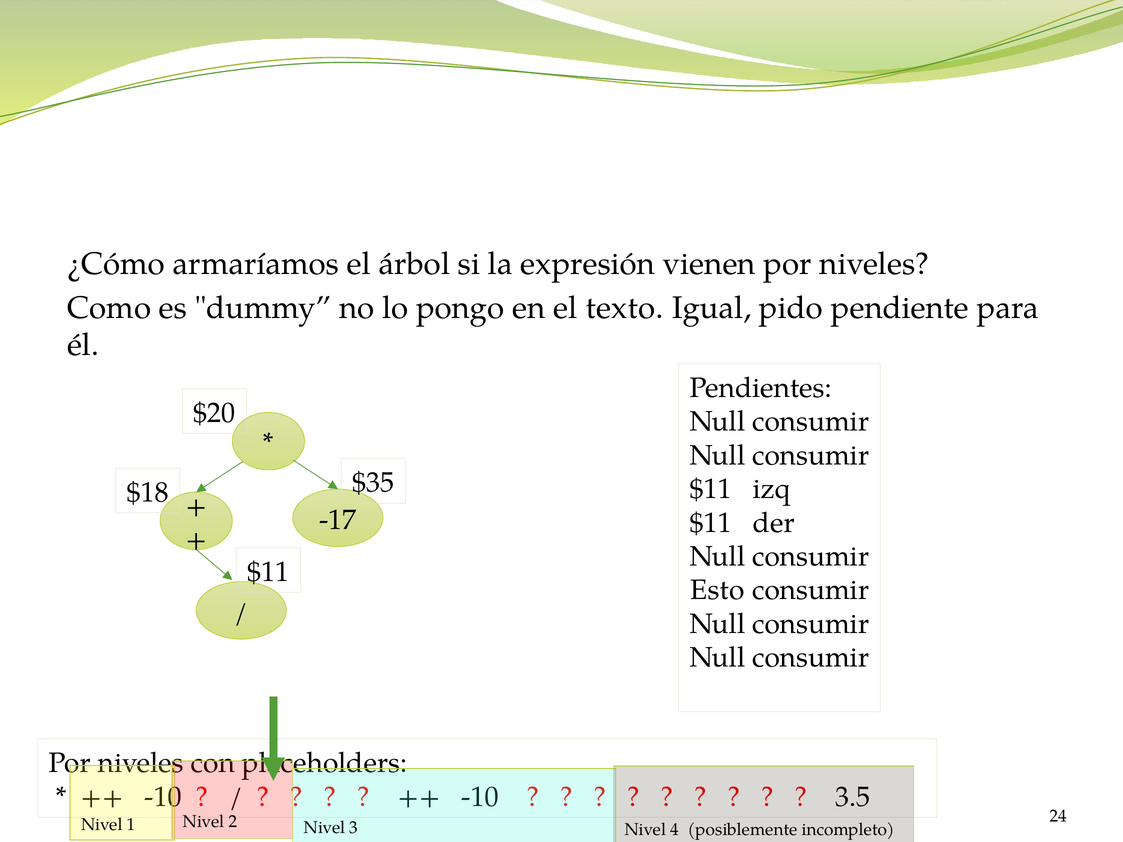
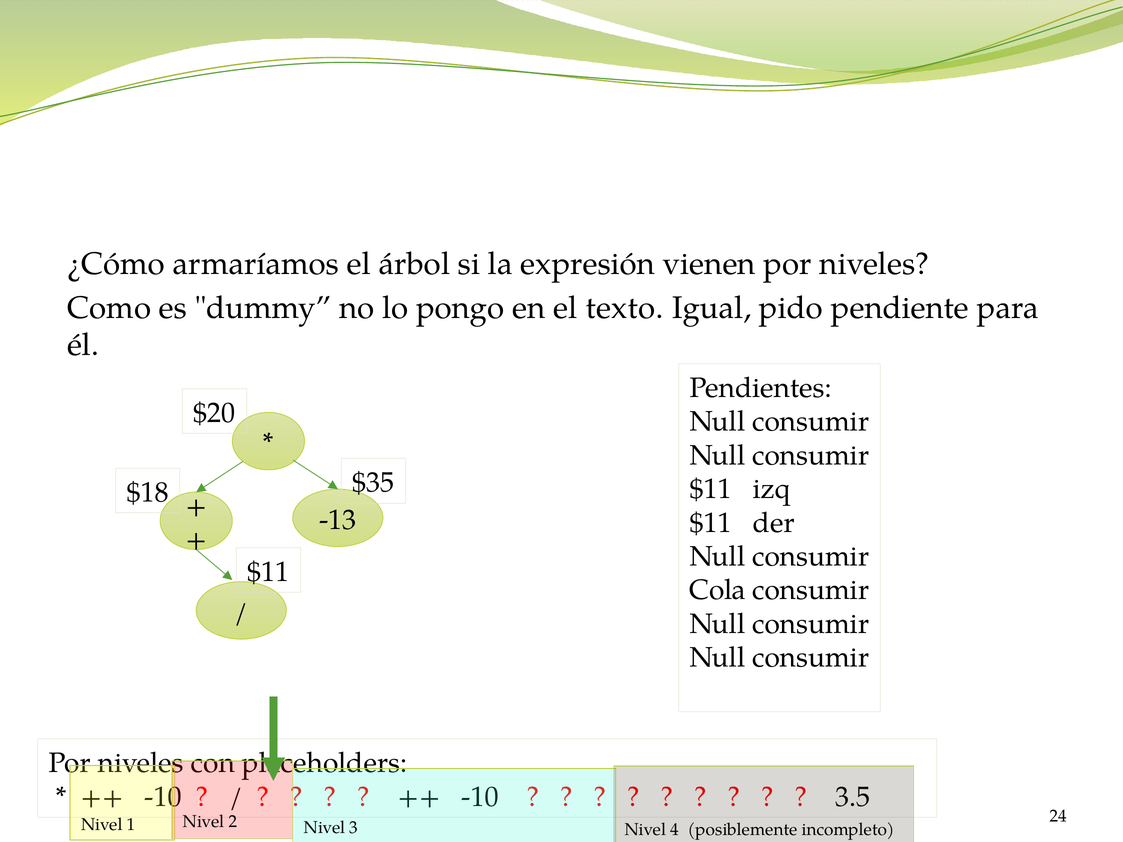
-17: -17 -> -13 (338, 520)
Esto: Esto -> Cola (718, 590)
